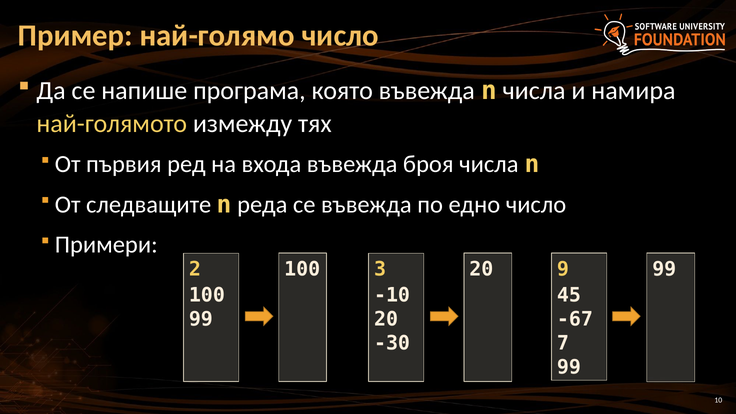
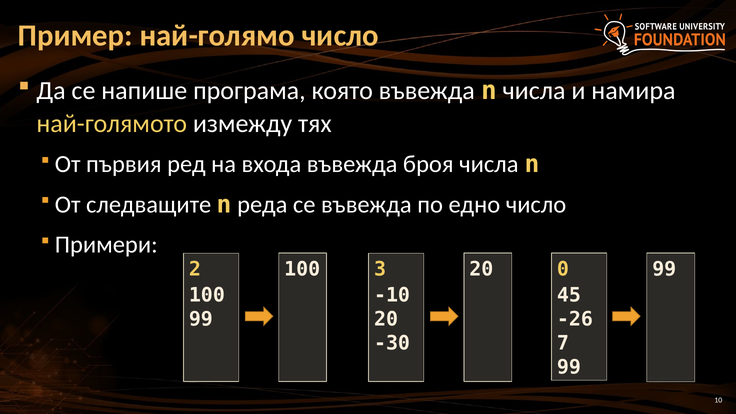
9: 9 -> 0 (563, 269)
-67: -67 -> -26 (575, 319)
